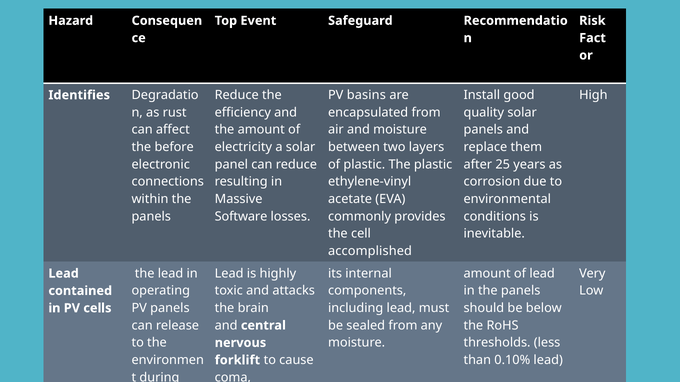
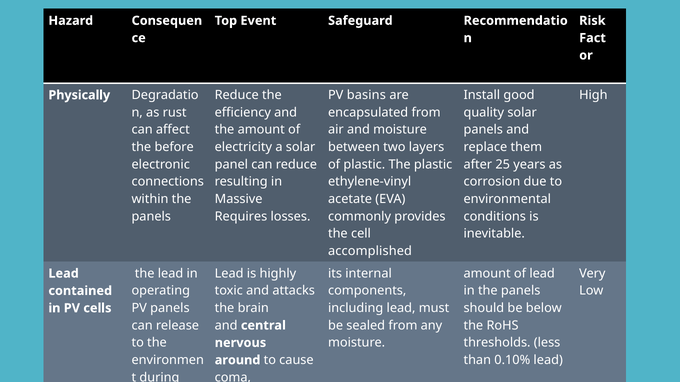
Identifies: Identifies -> Physically (79, 95)
Software: Software -> Requires (241, 217)
forklift: forklift -> around (238, 361)
